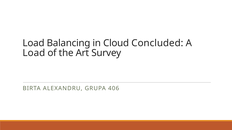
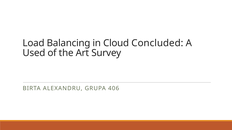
Load: Load -> Used (34, 53)
